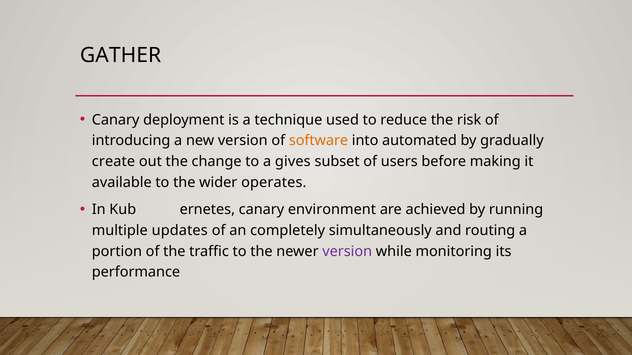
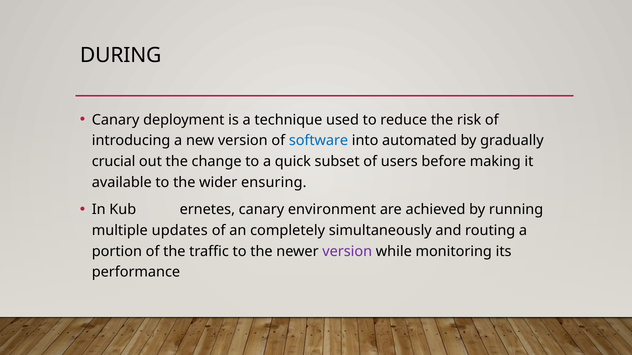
GATHER: GATHER -> DURING (121, 55)
software colour: orange -> blue (318, 141)
create: create -> crucial (114, 162)
gives: gives -> quick (293, 162)
operates: operates -> ensuring (274, 183)
